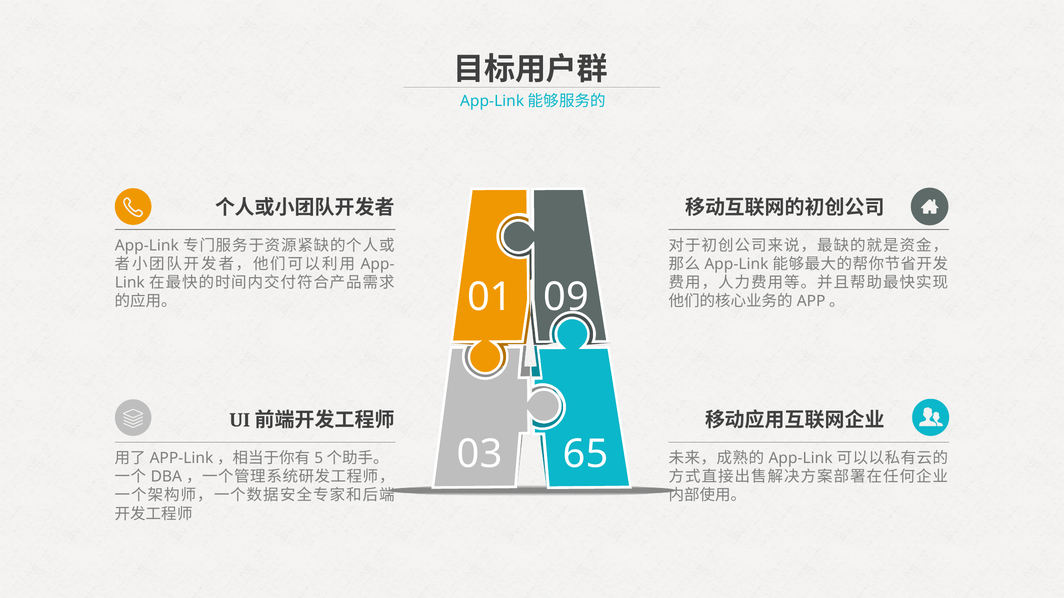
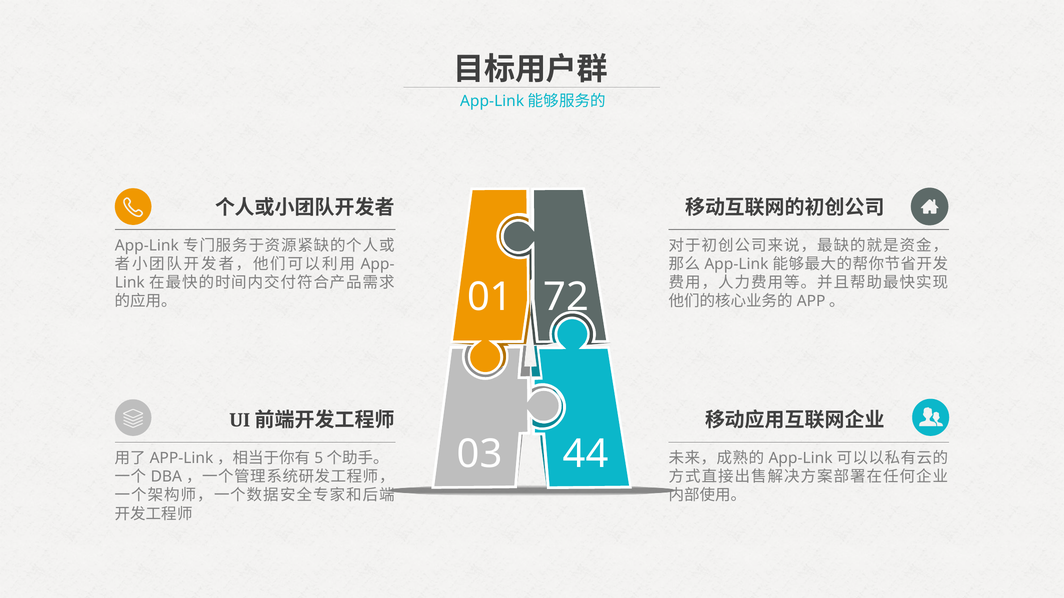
09: 09 -> 72 (566, 297)
65: 65 -> 44 (586, 454)
